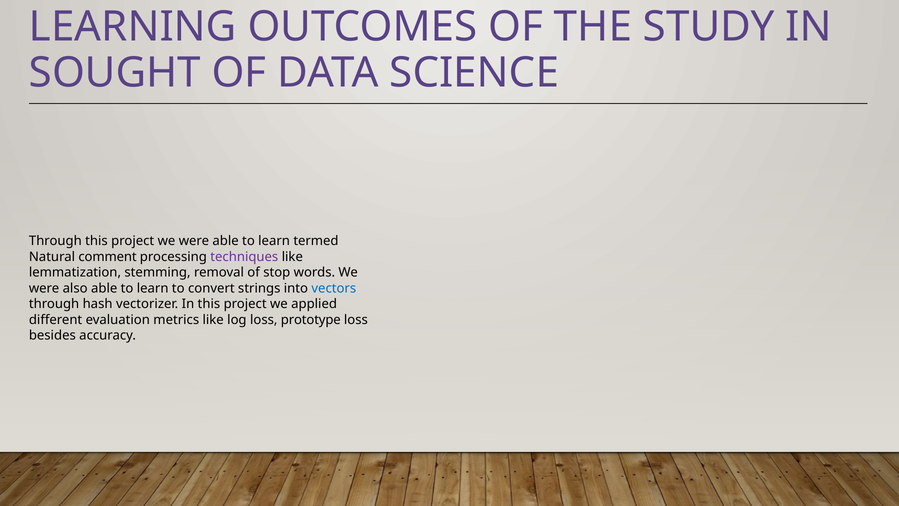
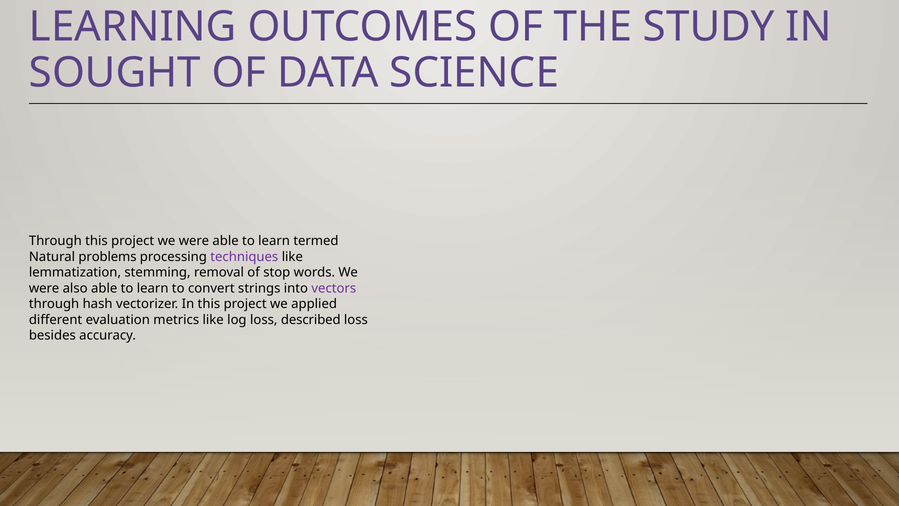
comment: comment -> problems (108, 257)
vectors colour: blue -> purple (334, 288)
prototype: prototype -> described (311, 320)
